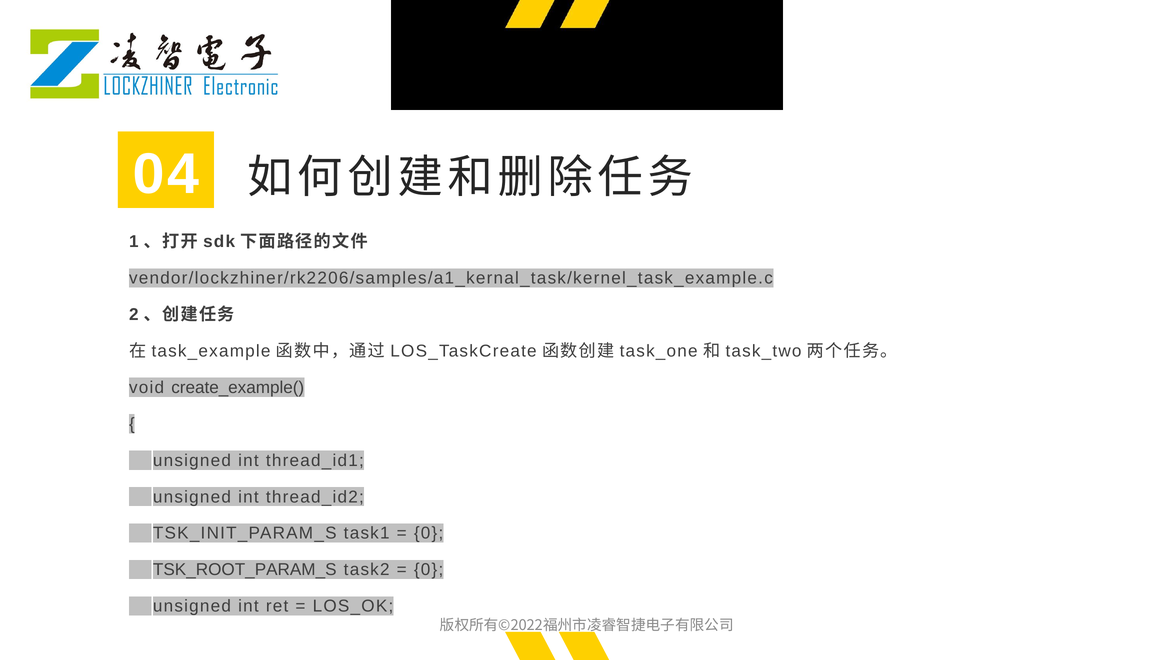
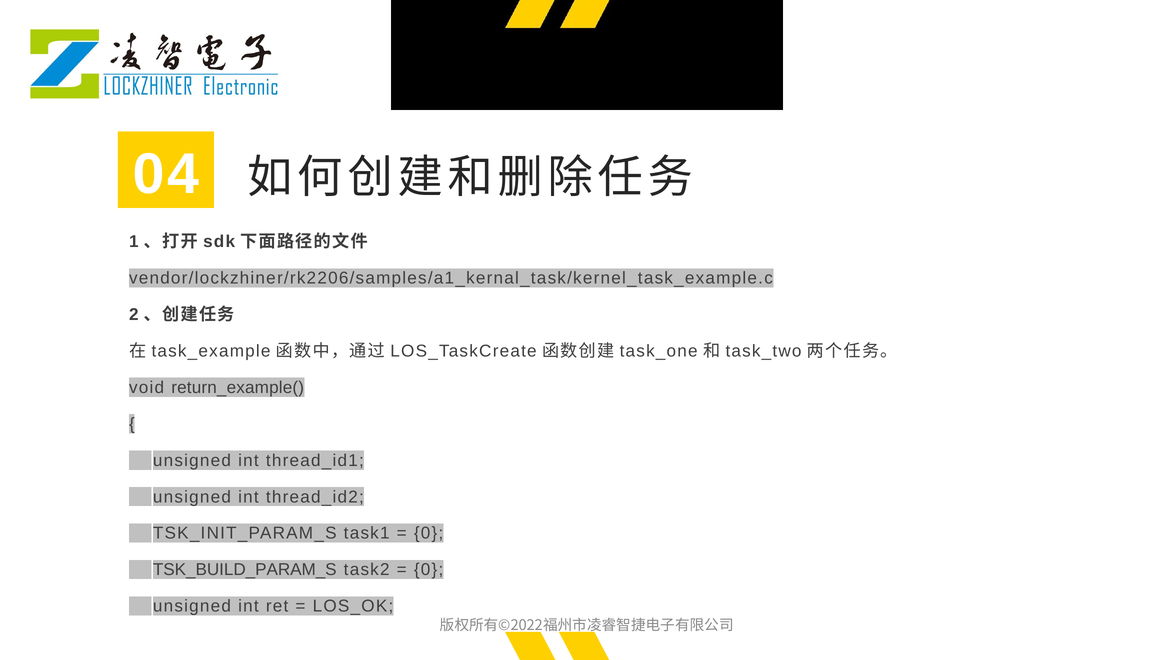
create_example(: create_example( -> return_example( (238, 388)
TSK_ROOT_PARAM_S: TSK_ROOT_PARAM_S -> TSK_BUILD_PARAM_S (245, 570)
